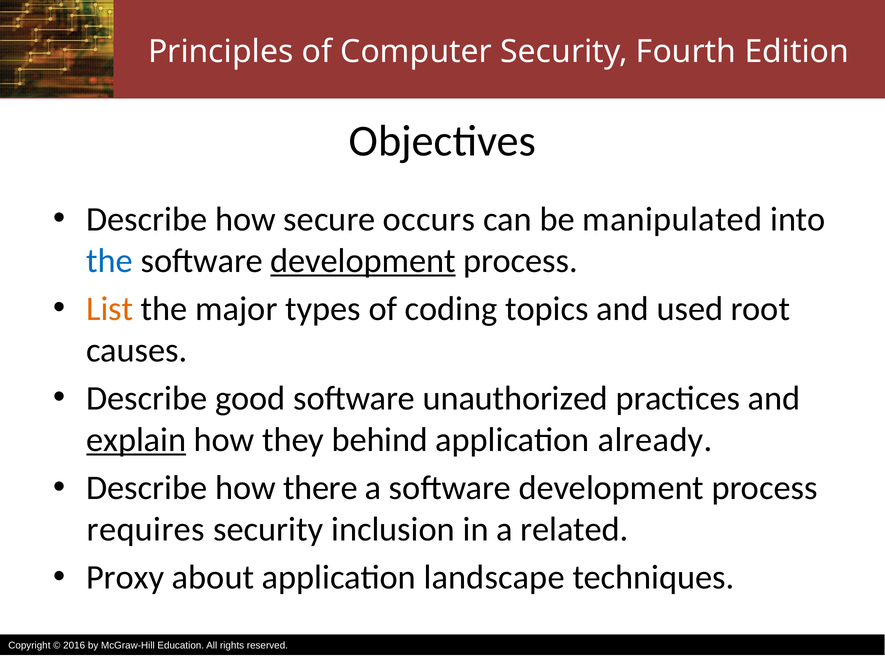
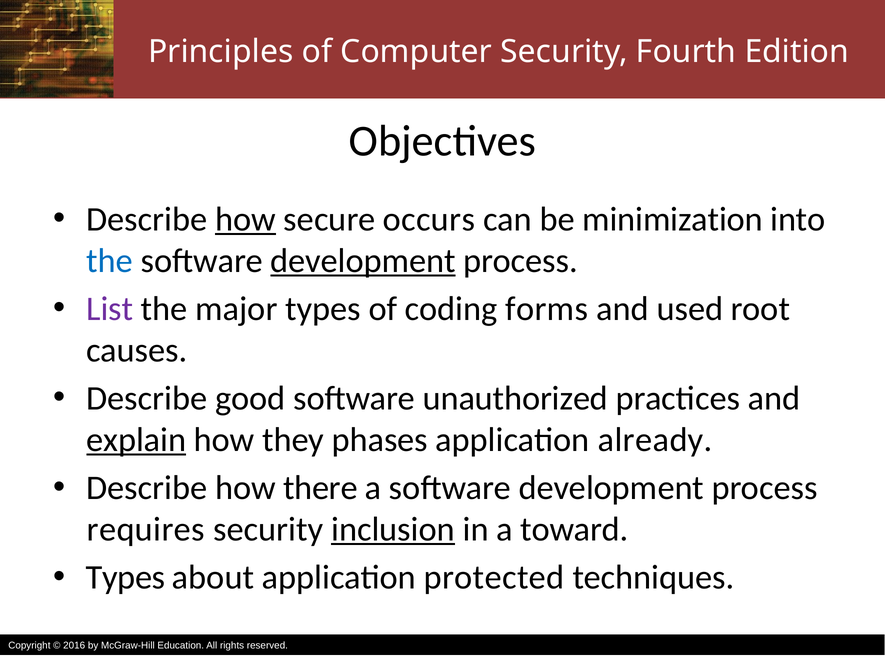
how underline: none -> present (245, 219)
manipulated: manipulated -> minimization (673, 219)
List colour: orange -> purple (110, 309)
topics: topics -> forms (547, 309)
behind: behind -> phases (380, 440)
inclusion underline: none -> present (393, 529)
related: related -> toward (574, 529)
Proxy: Proxy -> Types (125, 577)
landscape: landscape -> protected (494, 577)
